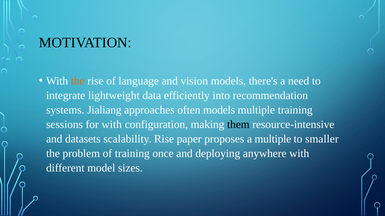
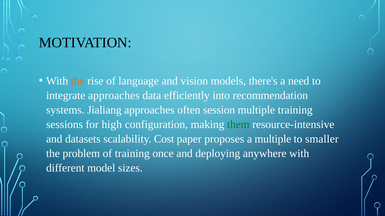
integrate lightweight: lightweight -> approaches (114, 96)
often models: models -> session (219, 110)
for with: with -> high (112, 125)
them colour: black -> green (238, 125)
scalability Rise: Rise -> Cost (164, 139)
